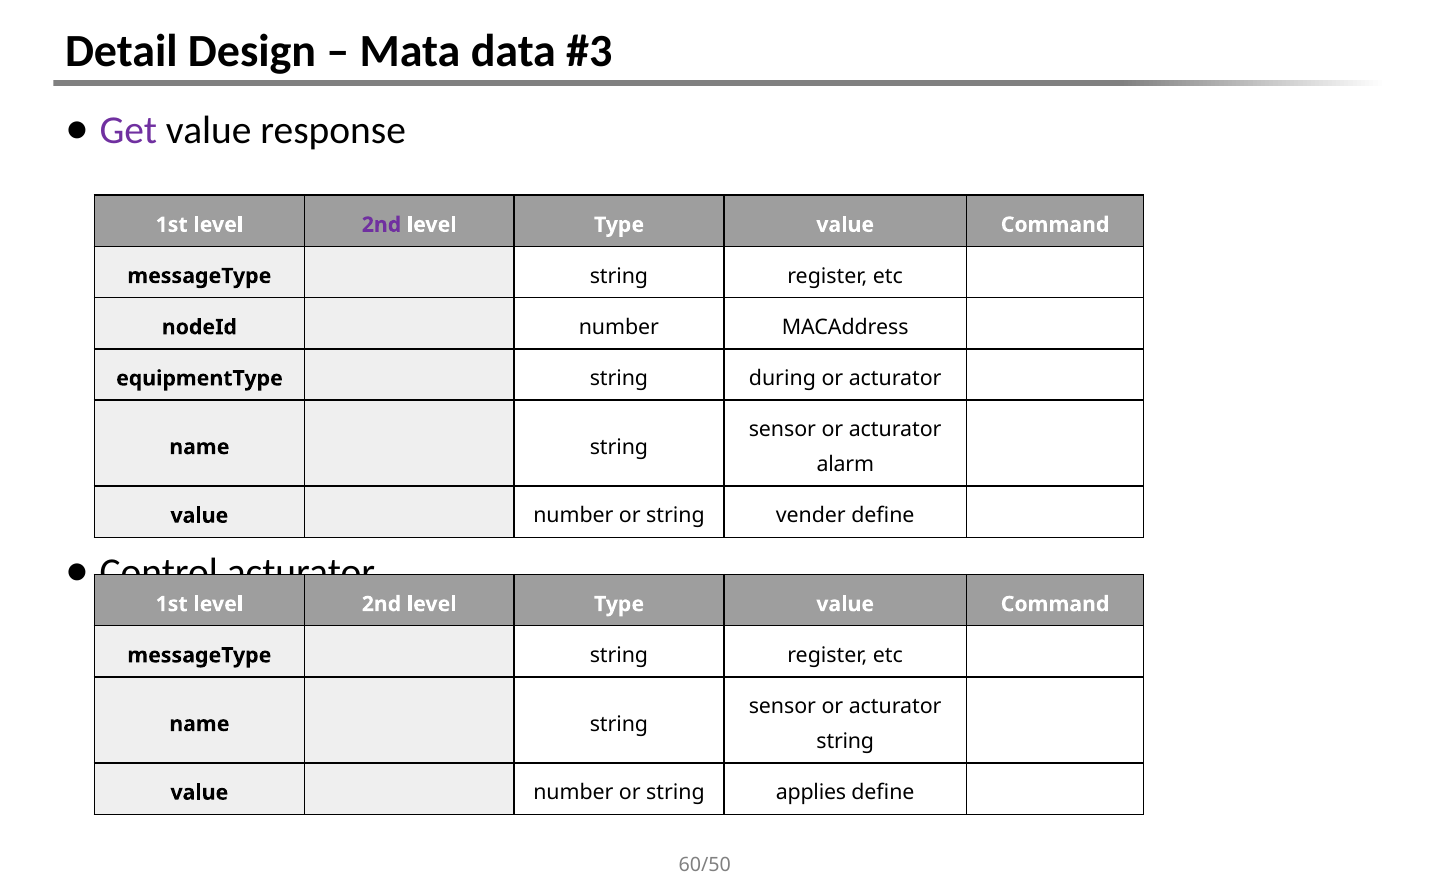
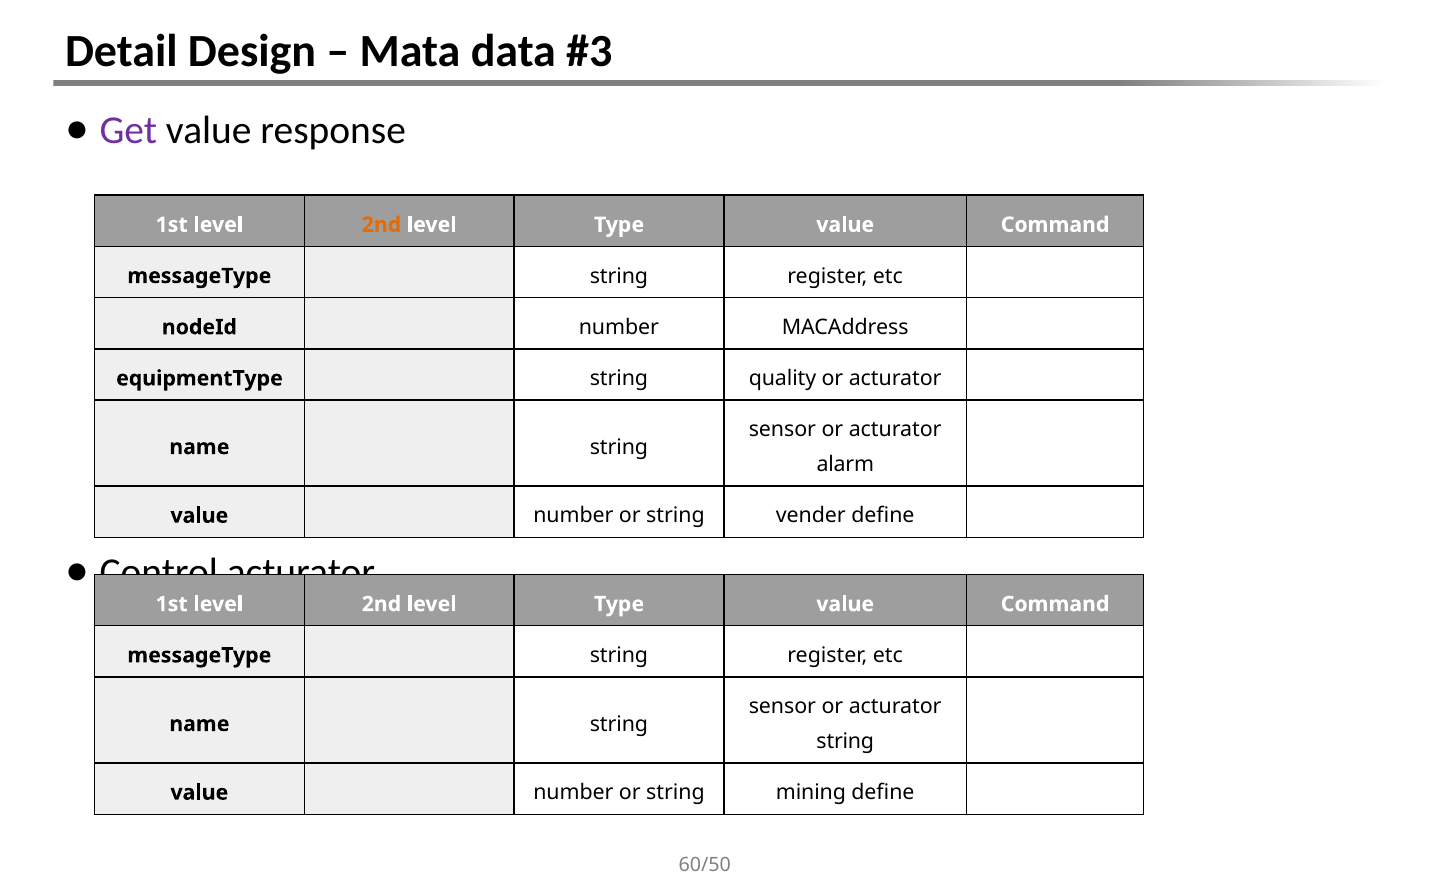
2nd colour: purple -> orange (381, 225)
during: during -> quality (783, 378)
applies: applies -> mining (811, 792)
